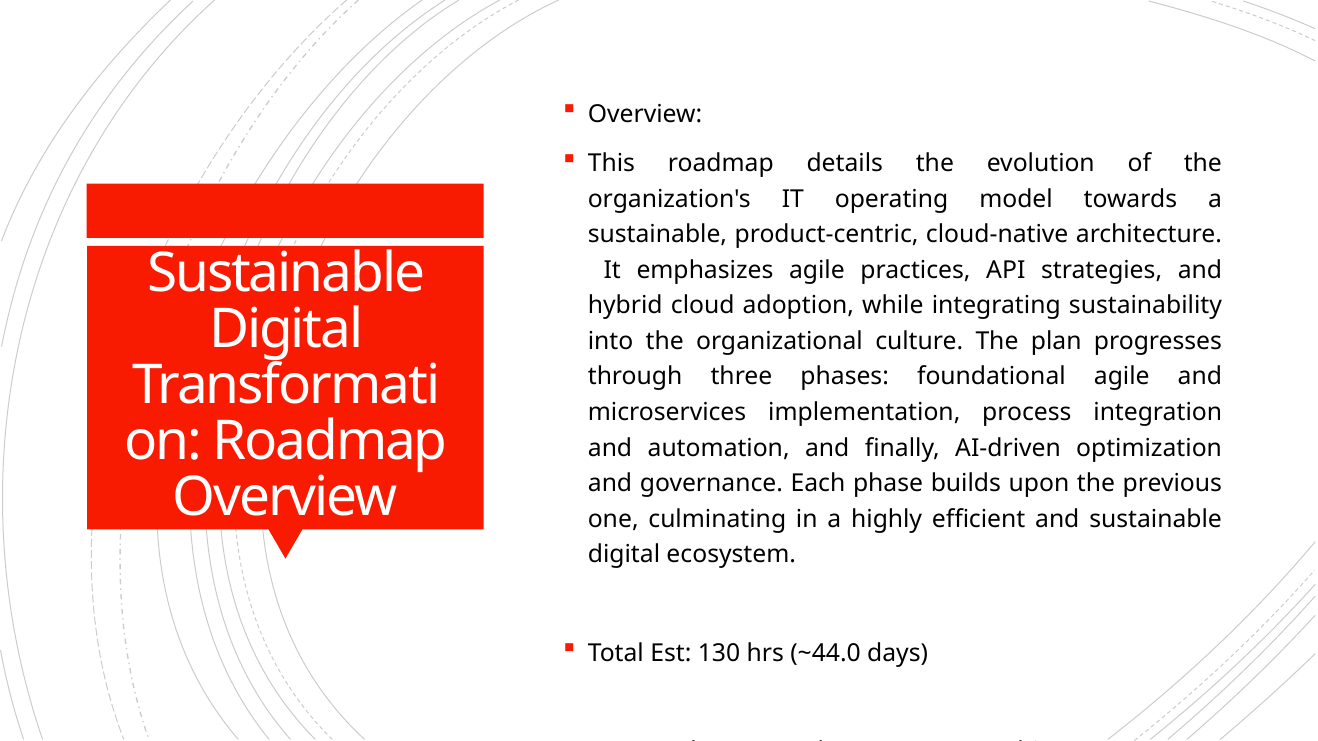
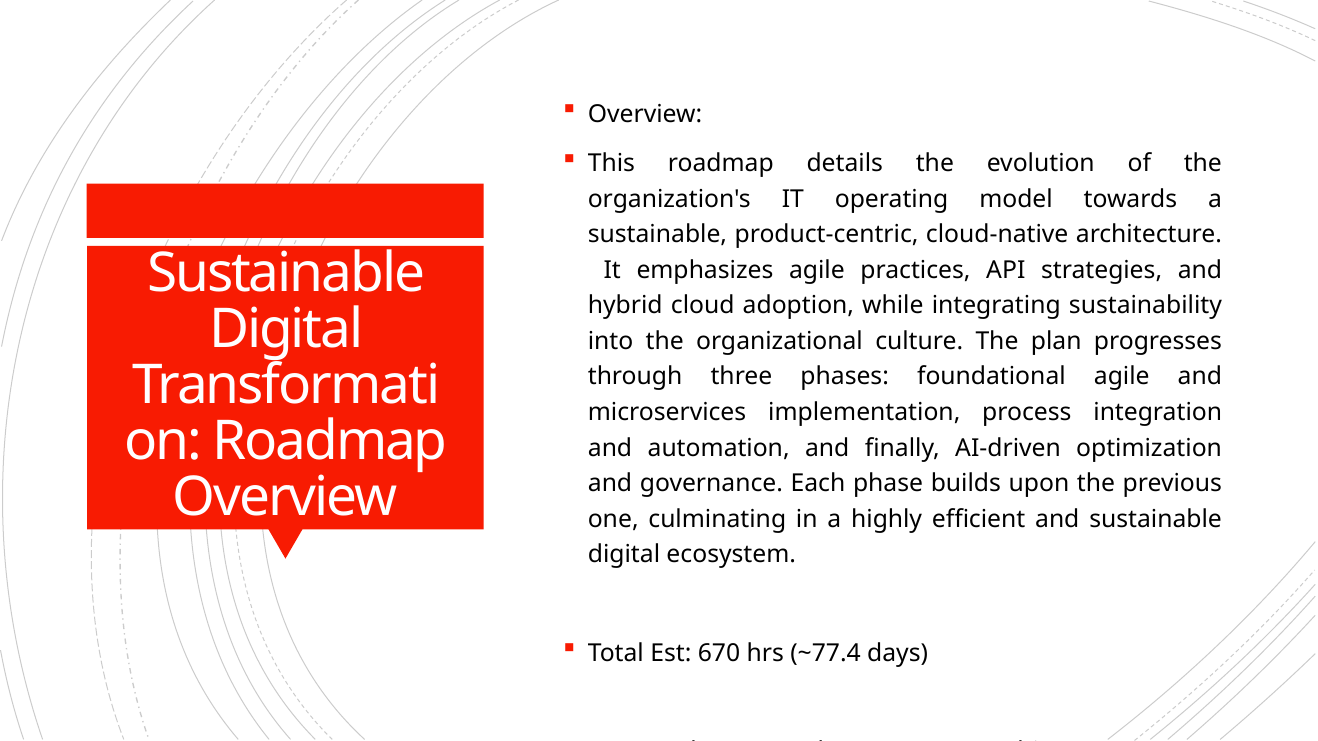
130: 130 -> 670 (719, 653)
~44.0: ~44.0 -> ~77.4 (826, 653)
